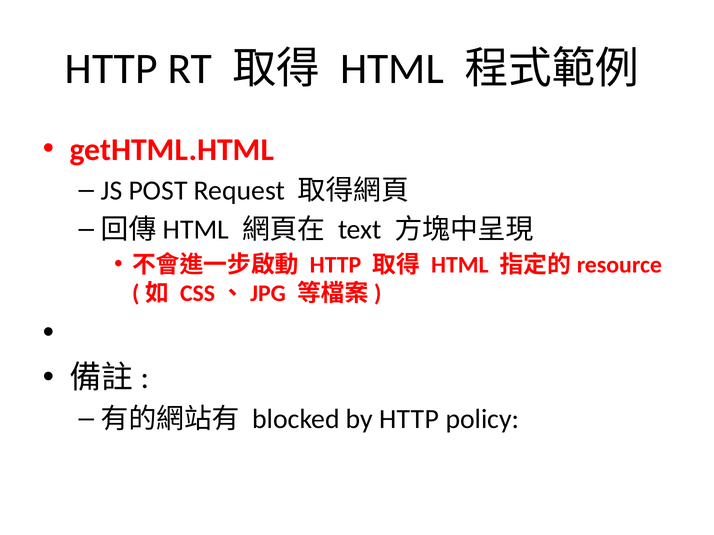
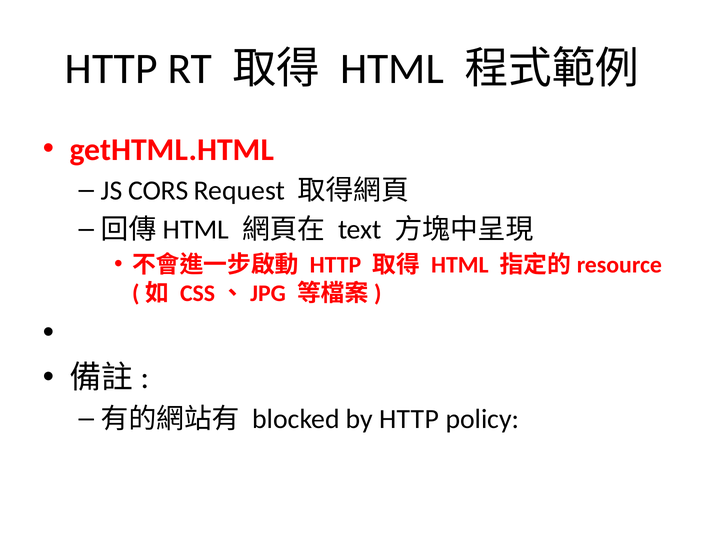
POST: POST -> CORS (158, 191)
